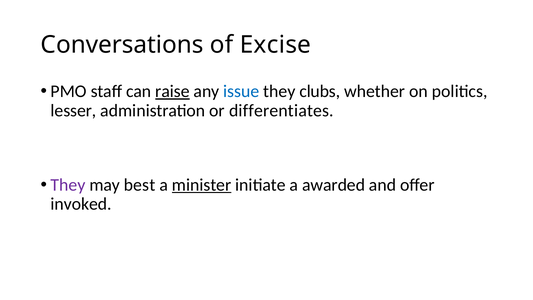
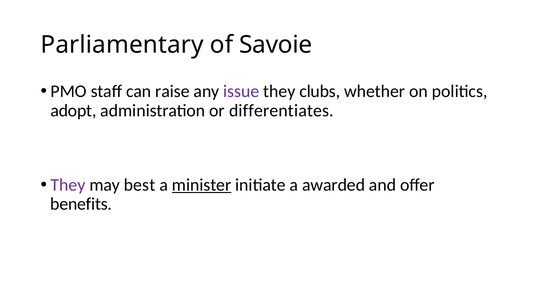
Conversations: Conversations -> Parliamentary (122, 45)
Excise: Excise -> Savoie (276, 45)
raise underline: present -> none (172, 91)
issue colour: blue -> purple (241, 91)
lesser: lesser -> adopt (74, 111)
invoked: invoked -> benefits (81, 204)
